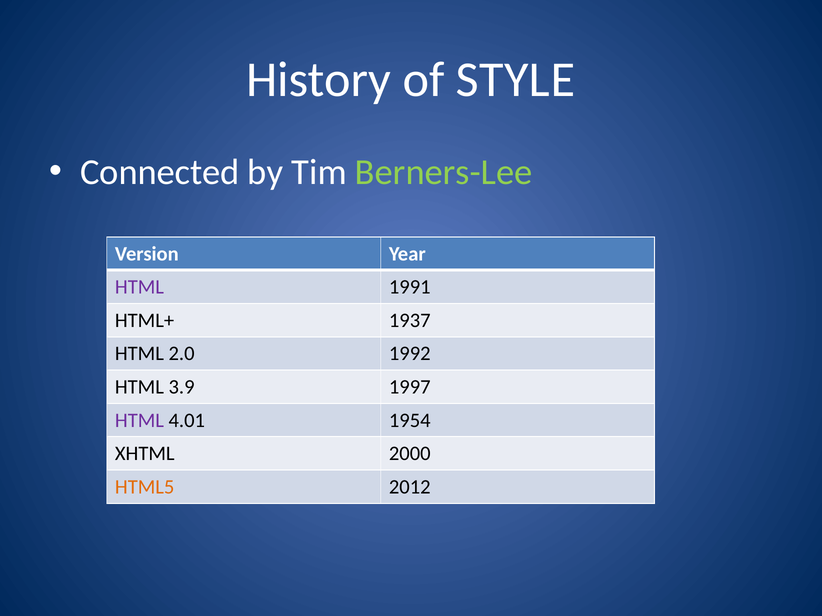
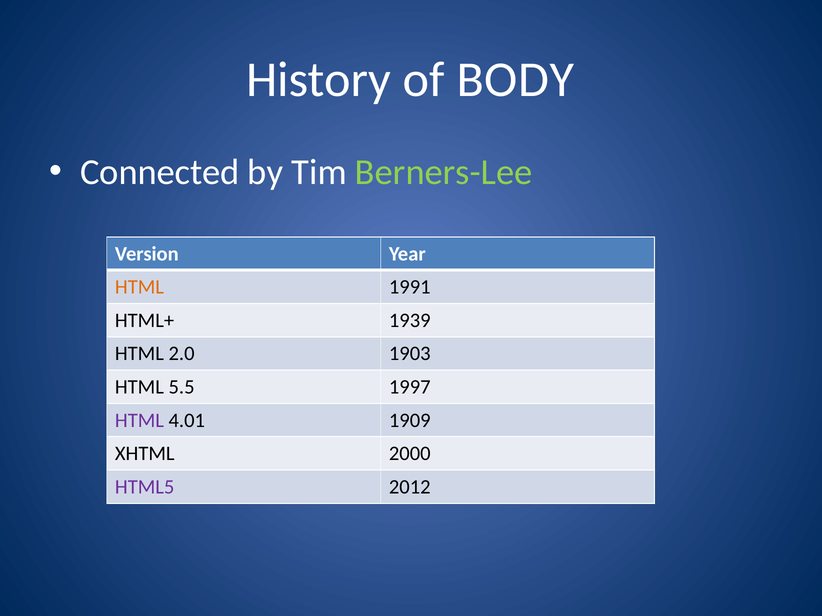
STYLE: STYLE -> BODY (515, 80)
HTML colour: purple -> orange (139, 287)
1937: 1937 -> 1939 (410, 321)
1992: 1992 -> 1903 (410, 354)
3.9: 3.9 -> 5.5 (182, 387)
1954: 1954 -> 1909 (410, 421)
HTML5 colour: orange -> purple (145, 487)
